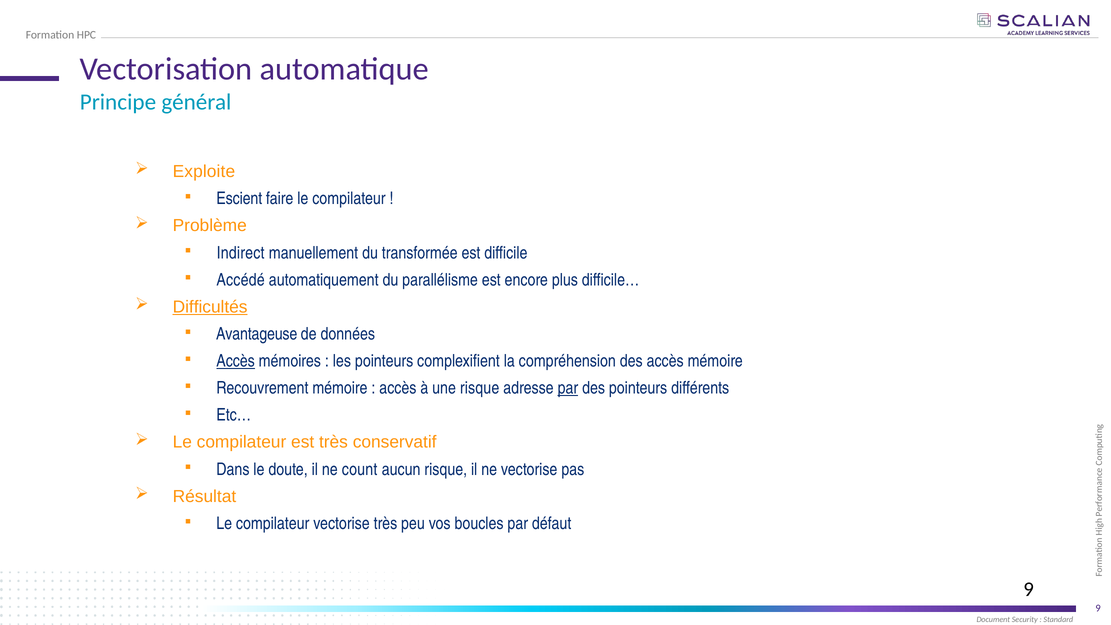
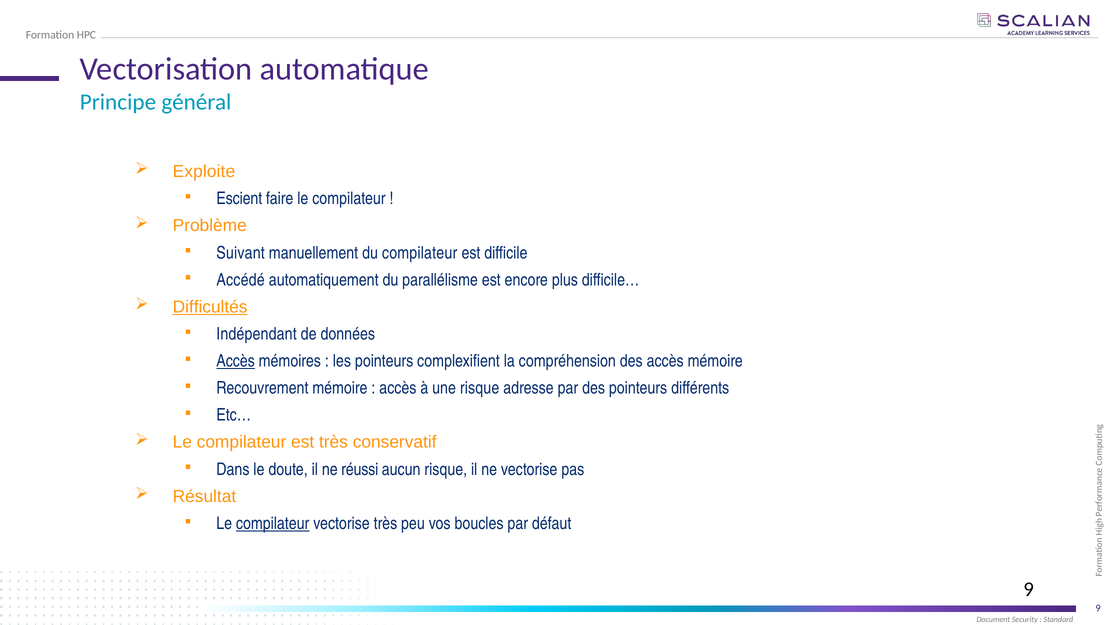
Indirect: Indirect -> Suivant (241, 253)
du transformée: transformée -> compilateur (420, 253)
Avantageuse: Avantageuse -> Indépendant (257, 334)
par underline: present -> none (568, 388)
count: count -> réussi (360, 469)
compilateur underline: none -> present (273, 523)
